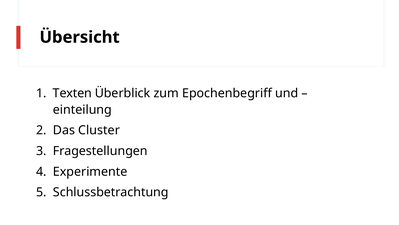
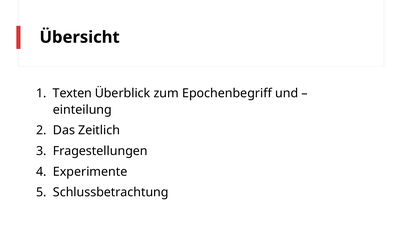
Cluster: Cluster -> Zeitlich (99, 130)
